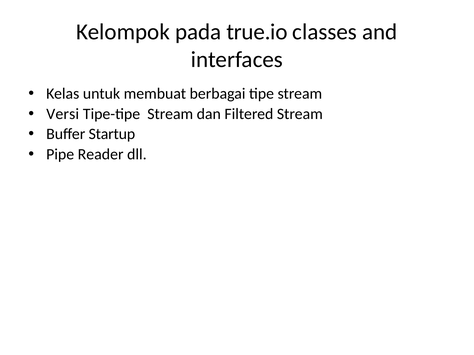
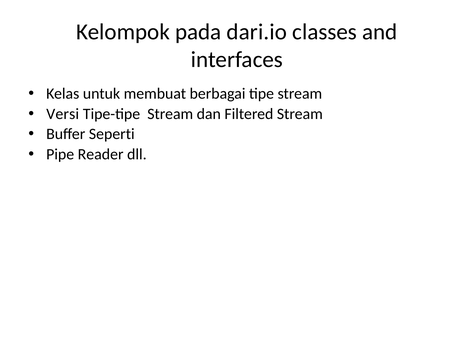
true.io: true.io -> dari.io (257, 32)
Startup: Startup -> Seperti (112, 134)
